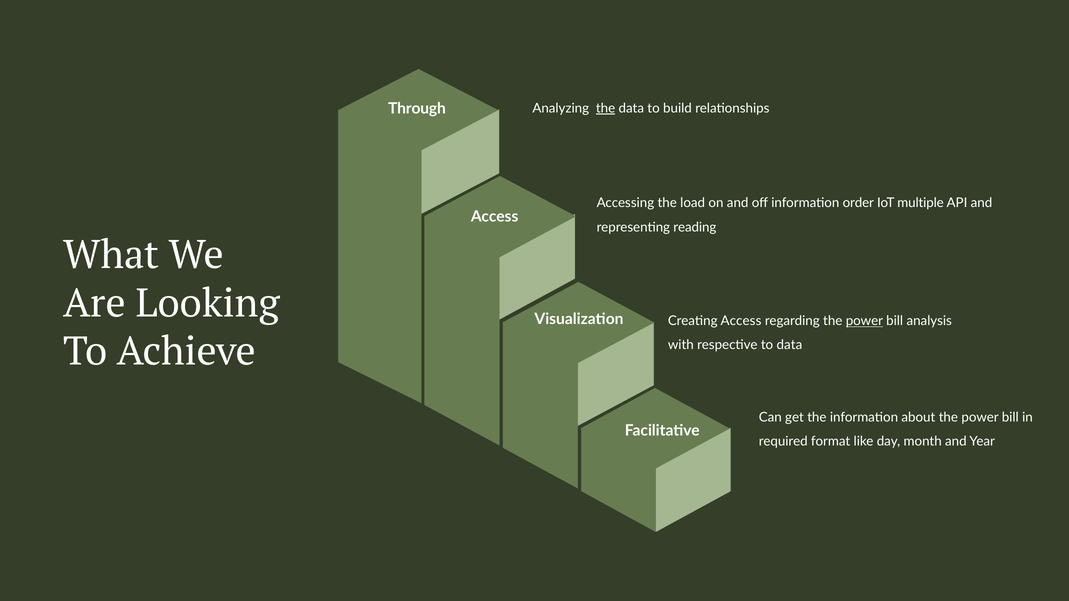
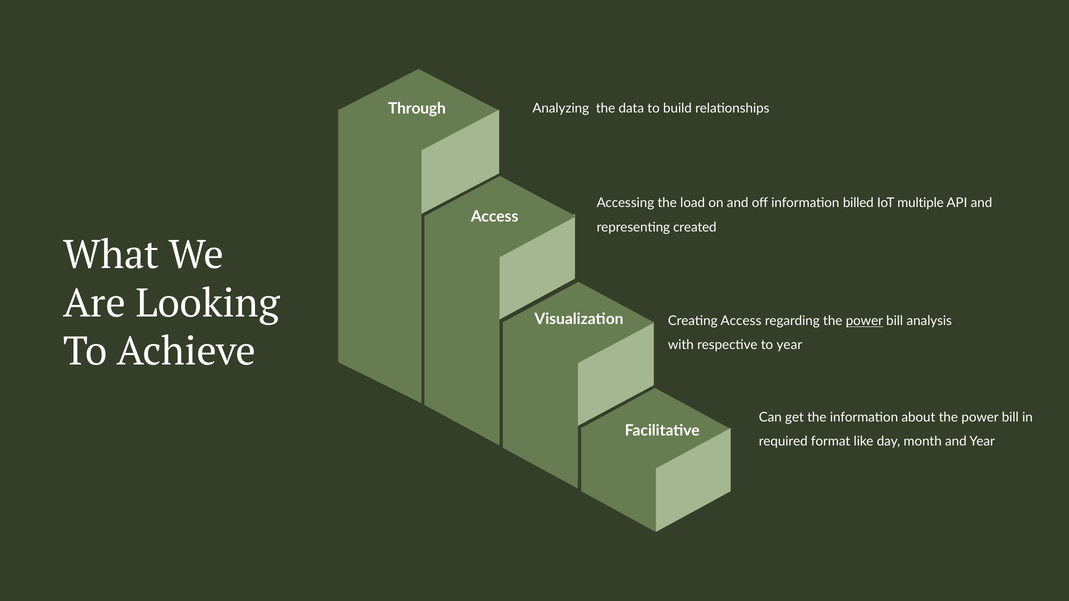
the underline: present -> none (606, 108)
order: order -> billed (858, 203)
reading: reading -> created (695, 227)
to data: data -> year (789, 345)
